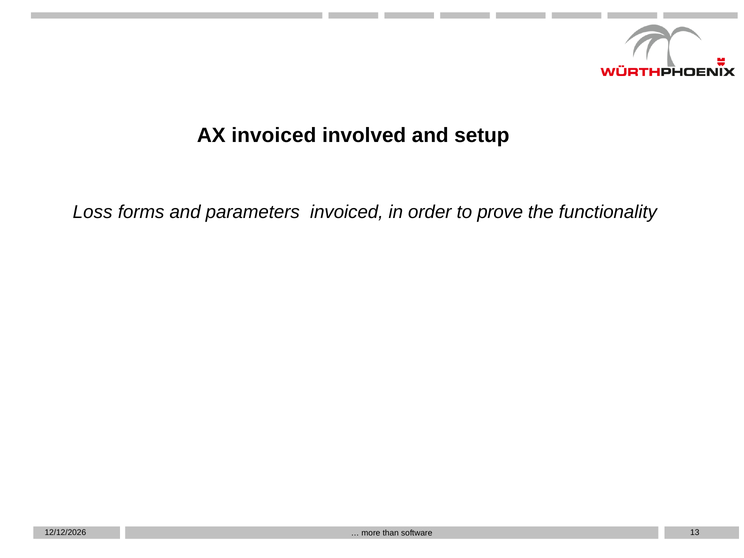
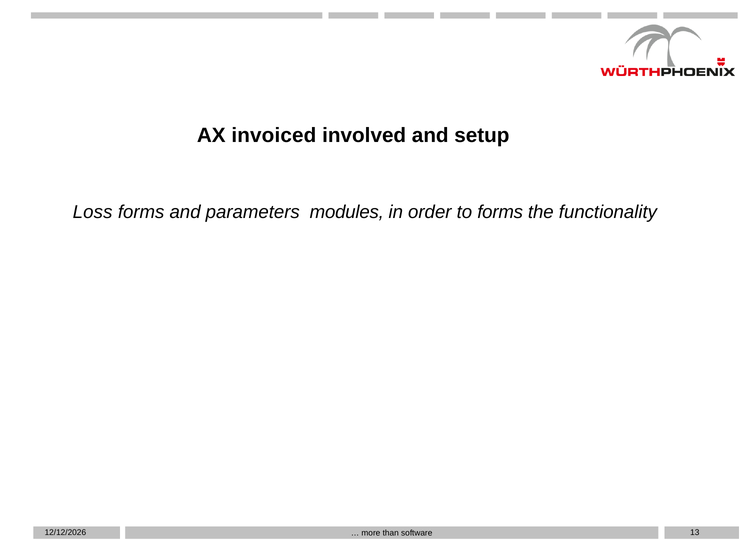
parameters invoiced: invoiced -> modules (347, 212)
to prove: prove -> forms (500, 212)
